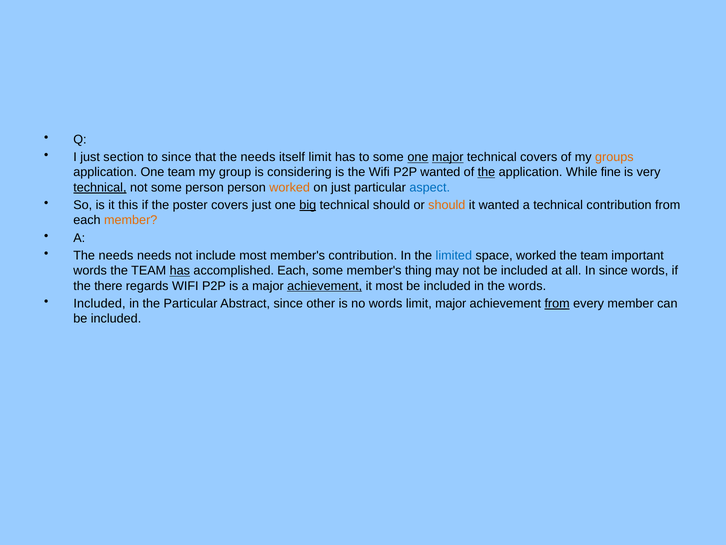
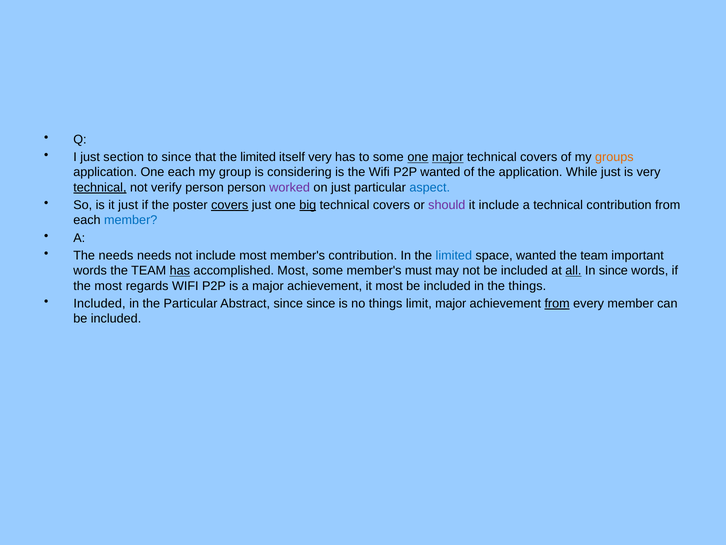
that the needs: needs -> limited (258, 157)
itself limit: limit -> very (320, 157)
One team: team -> each (181, 172)
the underline: present -> none (486, 172)
While fine: fine -> just (611, 172)
not some: some -> verify (166, 187)
worked colour: orange -> purple (290, 187)
it this: this -> just (128, 205)
covers underline: none -> present (230, 205)
should: should -> covers (391, 205)
should colour: orange -> purple (447, 205)
it wanted: wanted -> include (499, 205)
member colour: orange -> blue (131, 220)
space worked: worked -> wanted (536, 255)
accomplished Each: Each -> Most (293, 270)
thing: thing -> must (418, 270)
all underline: none -> present (573, 270)
the there: there -> most (108, 286)
achievement underline: present -> none (325, 286)
the words: words -> things (527, 286)
since other: other -> since (321, 303)
no words: words -> things (386, 303)
